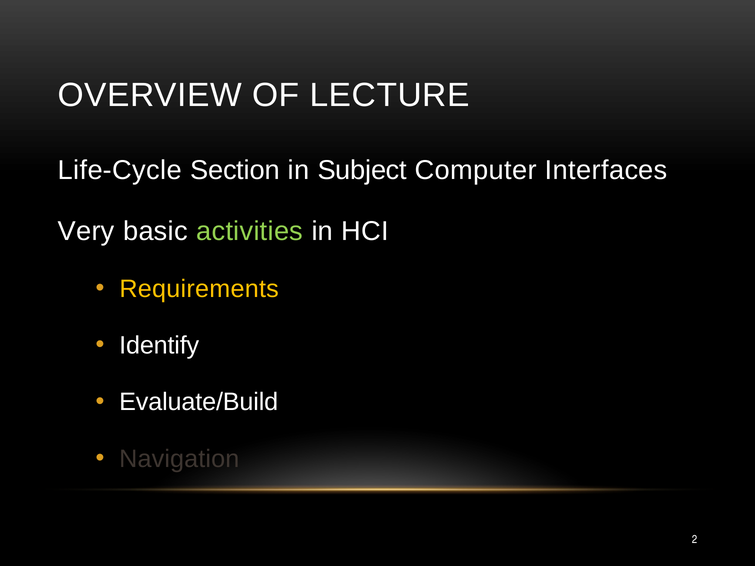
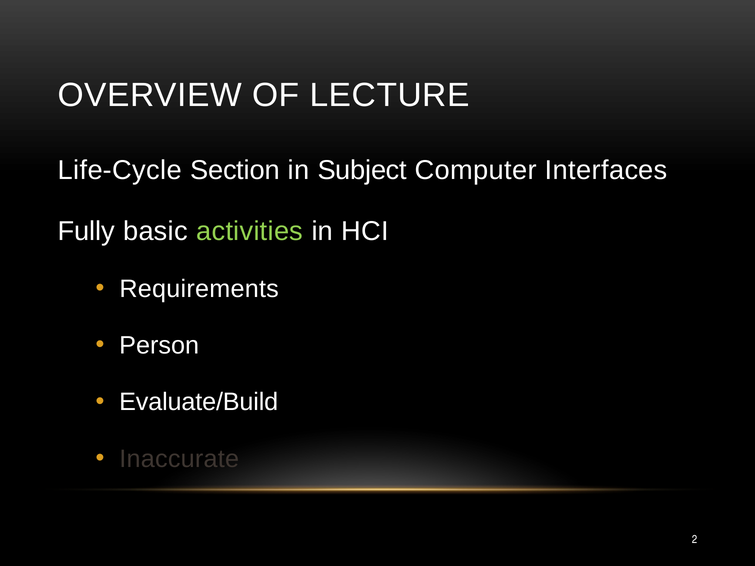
Very: Very -> Fully (86, 231)
Requirements colour: yellow -> white (199, 289)
Identify: Identify -> Person (159, 346)
Navigation: Navigation -> Inaccurate (179, 459)
